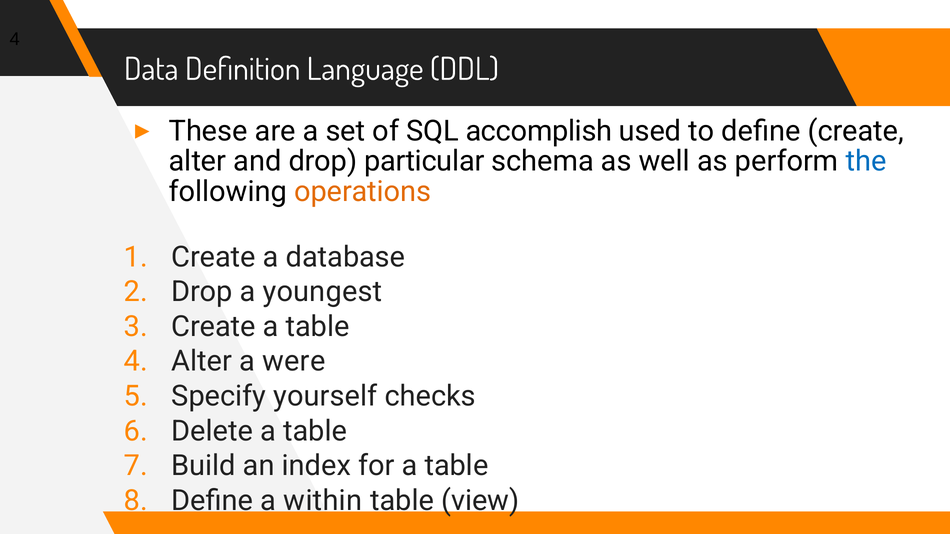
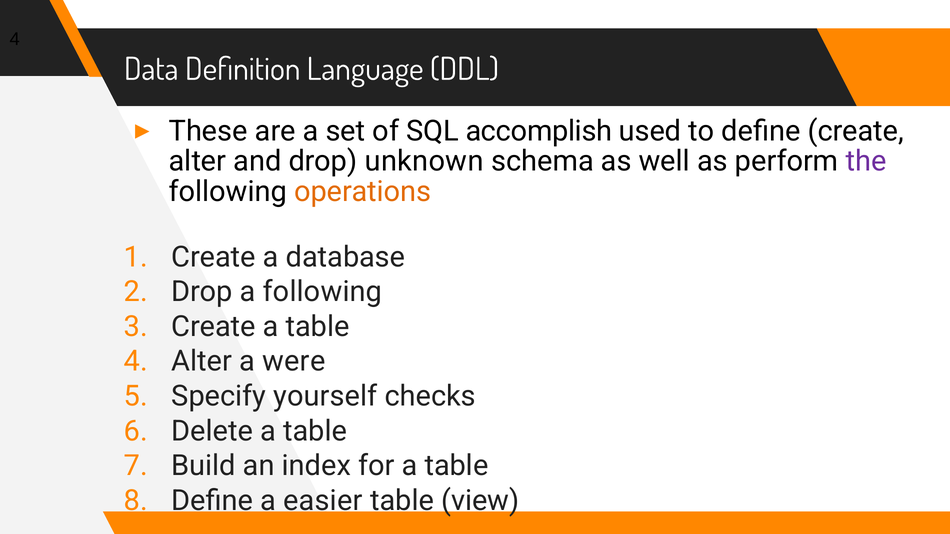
particular: particular -> unknown (424, 162)
the colour: blue -> purple (866, 162)
a youngest: youngest -> following (322, 292)
within: within -> easier (323, 501)
